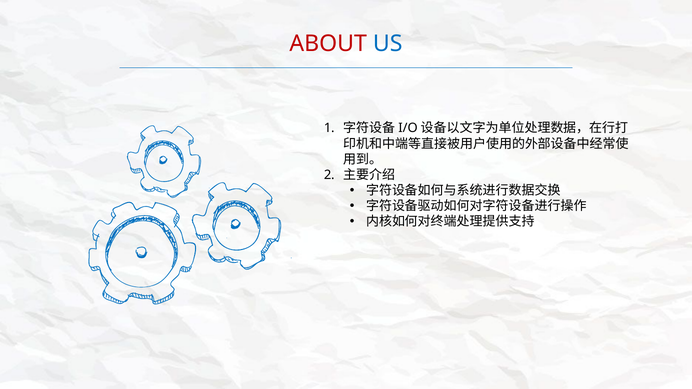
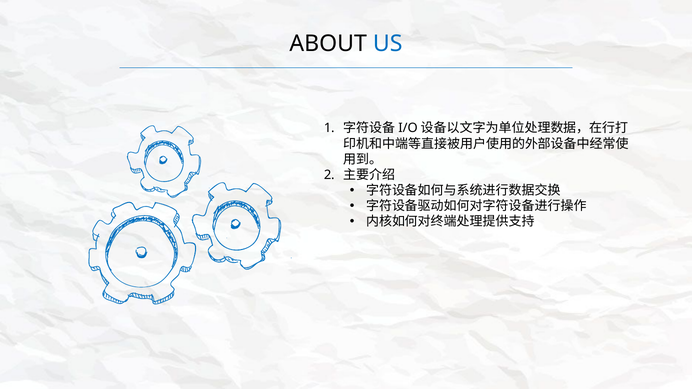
ABOUT colour: red -> black (328, 44)
